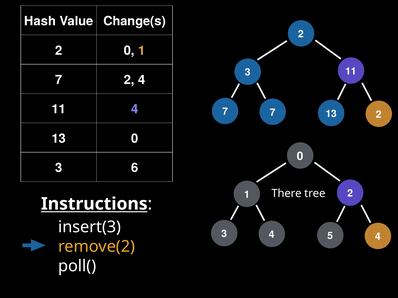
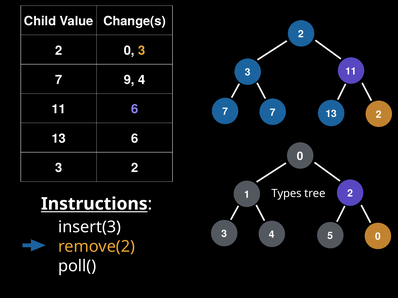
Hash: Hash -> Child (40, 21)
2 0 1: 1 -> 3 (142, 51)
2: 2 -> 9 (129, 80)
11 4: 4 -> 6 (135, 109)
13 0: 0 -> 6 (135, 139)
6: 6 -> 2 (135, 168)
There: There -> Types (286, 194)
3 4: 4 -> 0 (378, 237)
